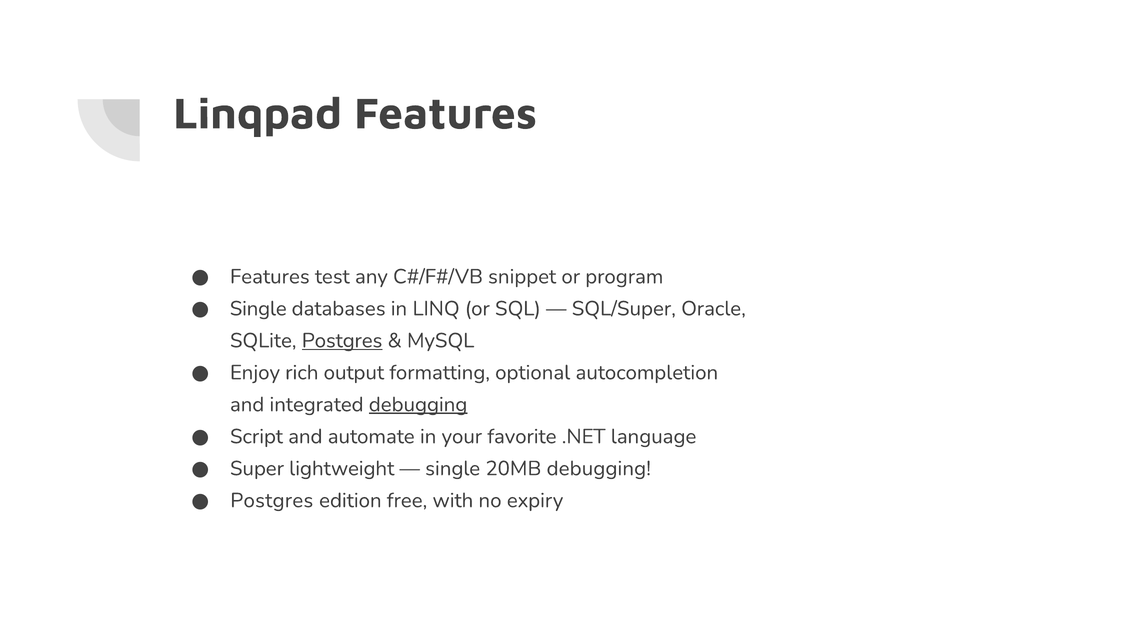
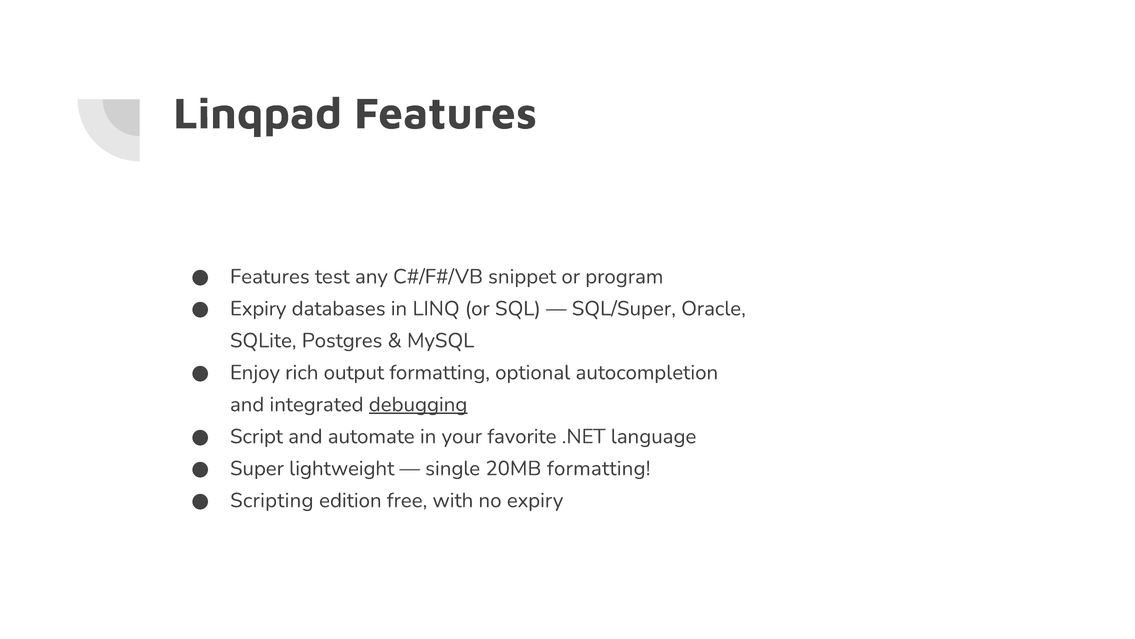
Single: Single -> Expiry (258, 308)
Postgres underline: present -> none (342, 340)
20MB debugging: debugging -> formatting (599, 468)
Postgres: Postgres -> Scripting (272, 500)
